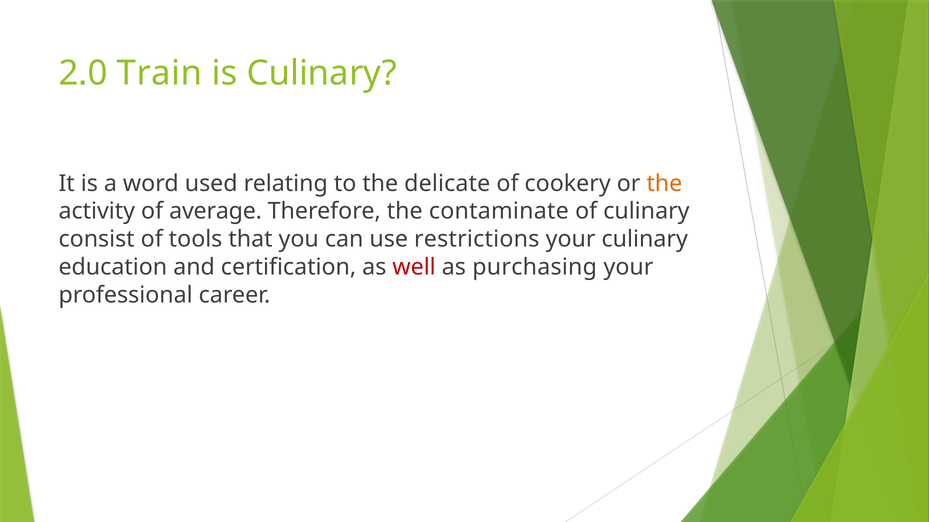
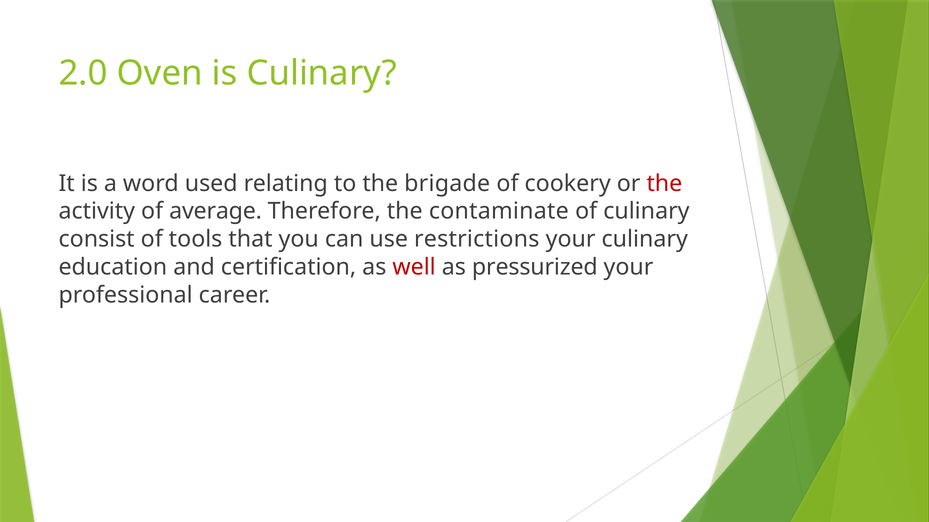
Train: Train -> Oven (160, 73)
delicate: delicate -> brigade (447, 184)
the colour: orange -> red (664, 184)
purchasing: purchasing -> pressurized (535, 267)
